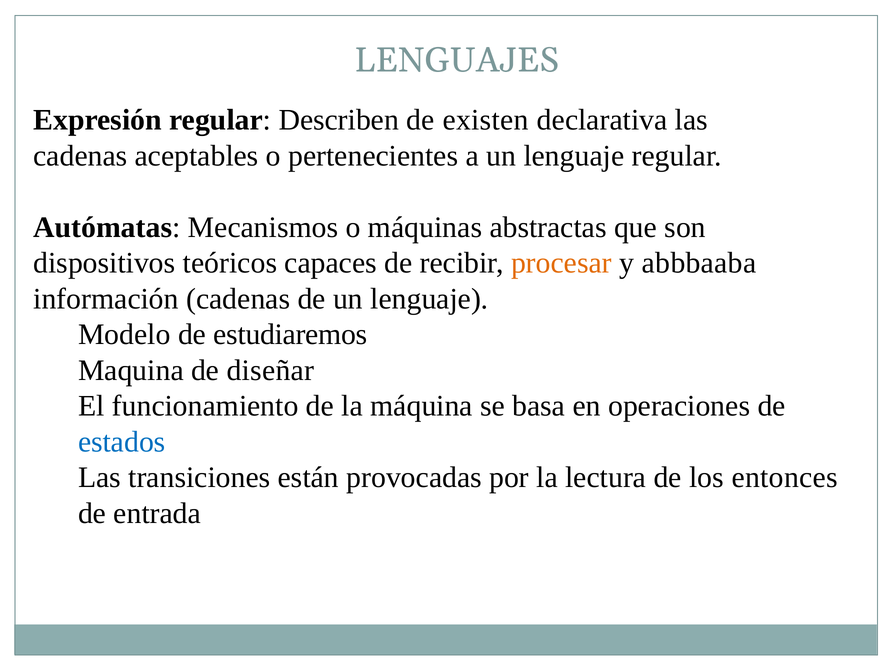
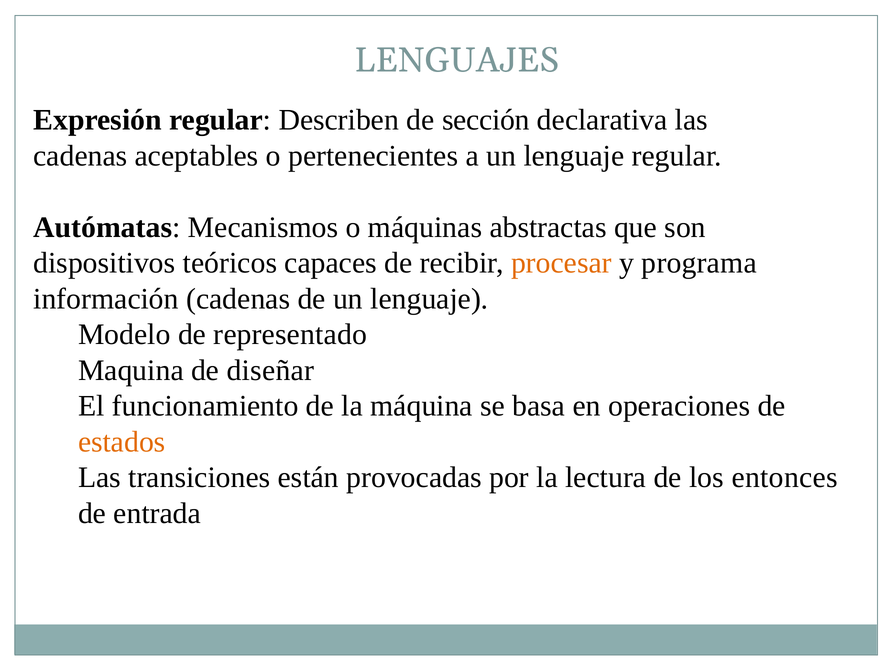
existen: existen -> sección (486, 120)
abbbaaba: abbbaaba -> programa (699, 263)
estudiaremos: estudiaremos -> representado (290, 334)
estados colour: blue -> orange (122, 442)
